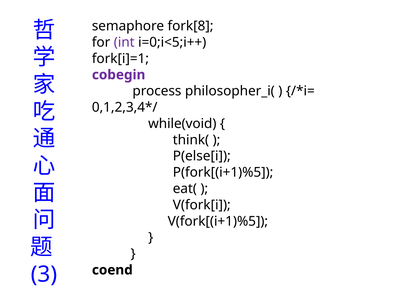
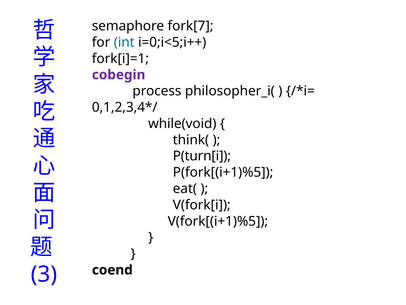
fork[8: fork[8 -> fork[7 (191, 26)
int colour: purple -> blue (124, 42)
P(else[i: P(else[i -> P(turn[i (202, 156)
